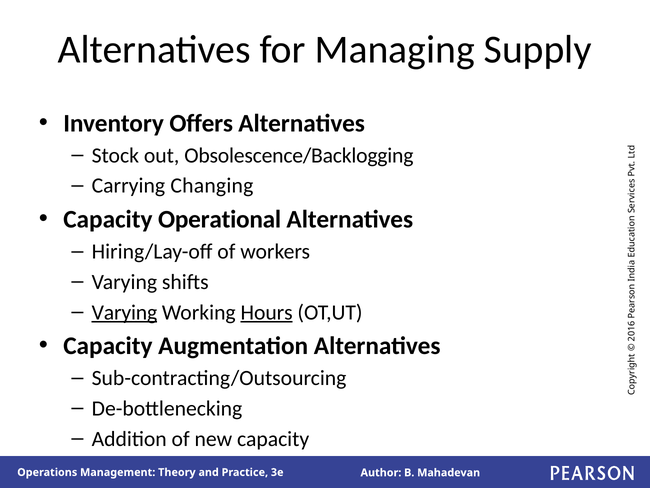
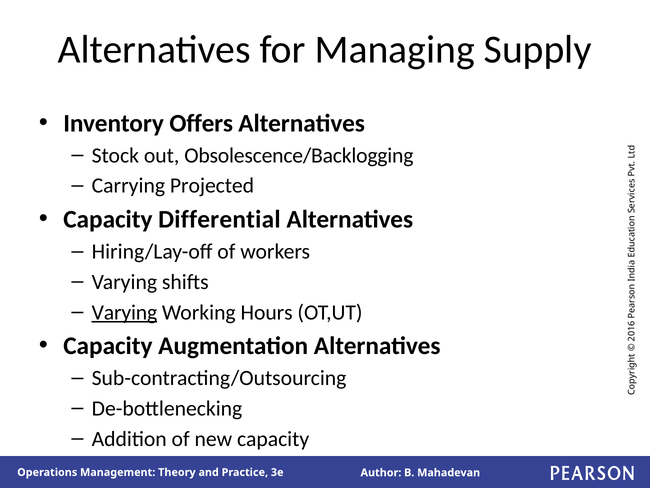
Changing: Changing -> Projected (212, 186)
Operational: Operational -> Differential (219, 219)
Hours underline: present -> none (267, 312)
